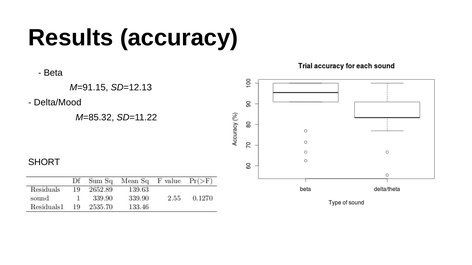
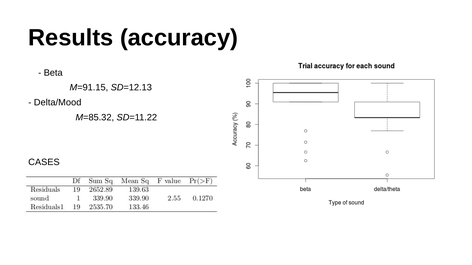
SHORT: SHORT -> CASES (44, 163)
